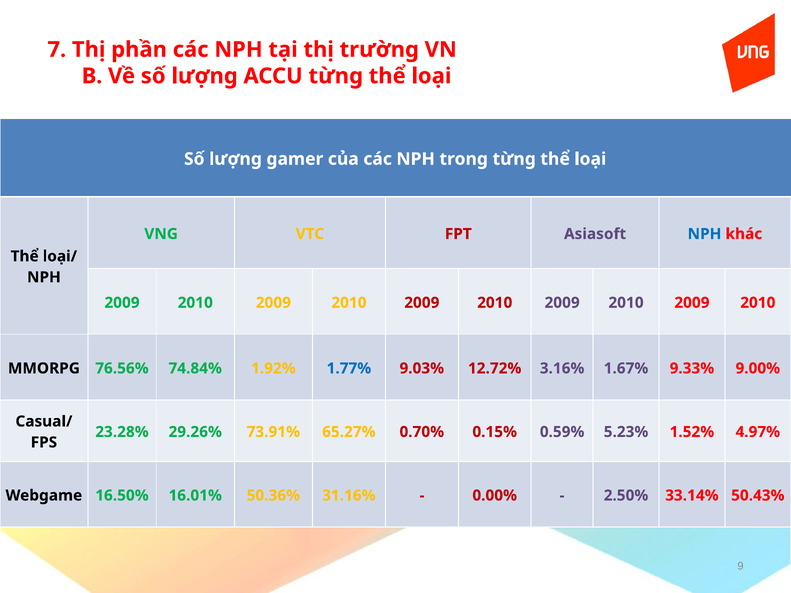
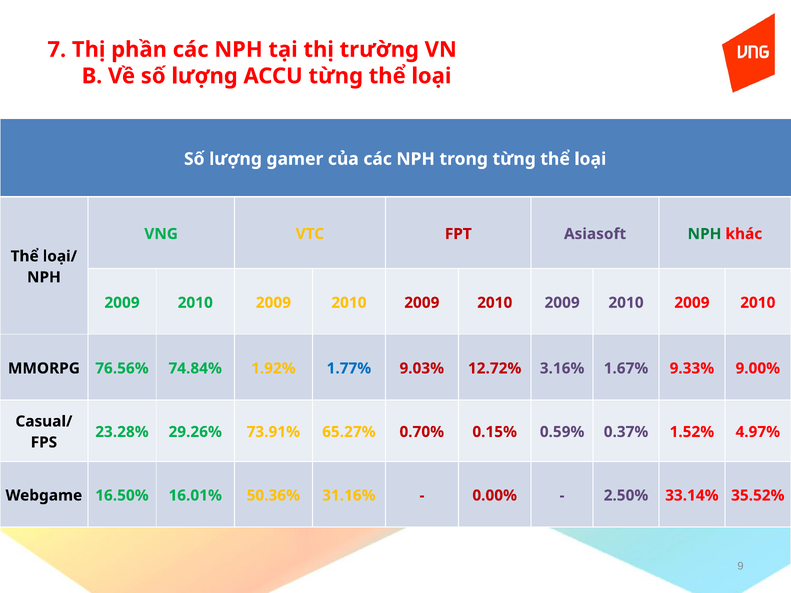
NPH colour: blue -> green (705, 234)
5.23%: 5.23% -> 0.37% (626, 432)
50.43%: 50.43% -> 35.52% (758, 496)
